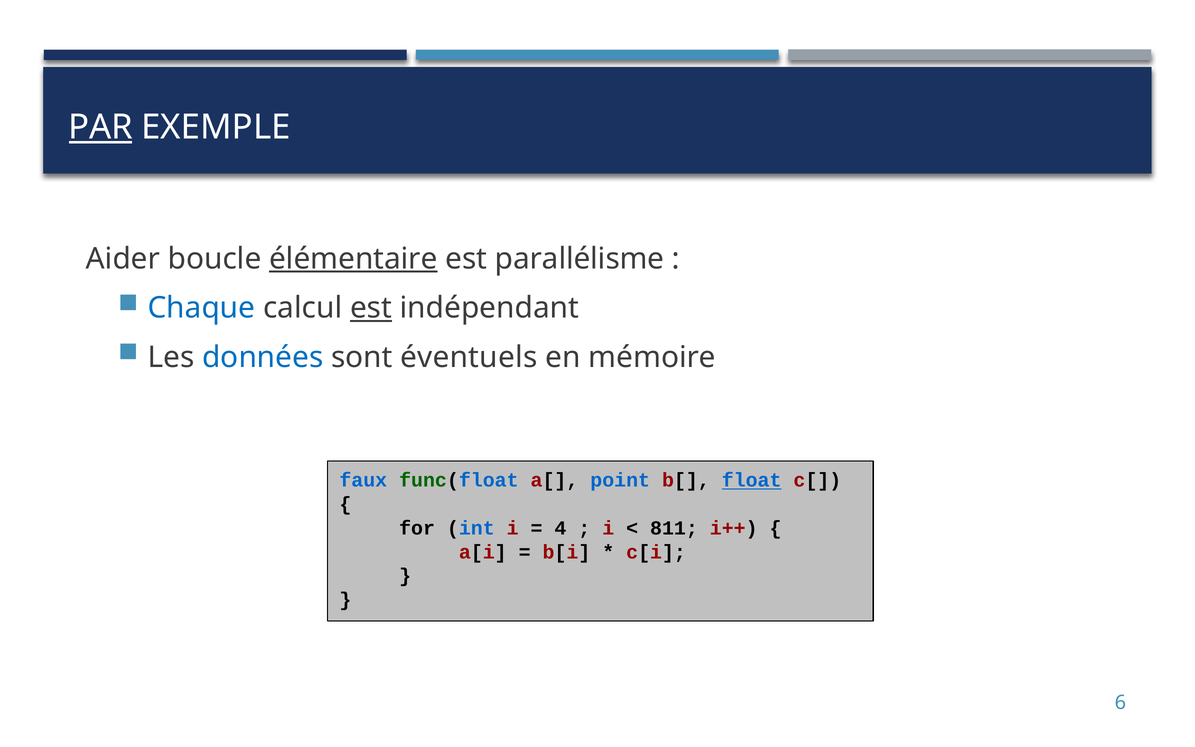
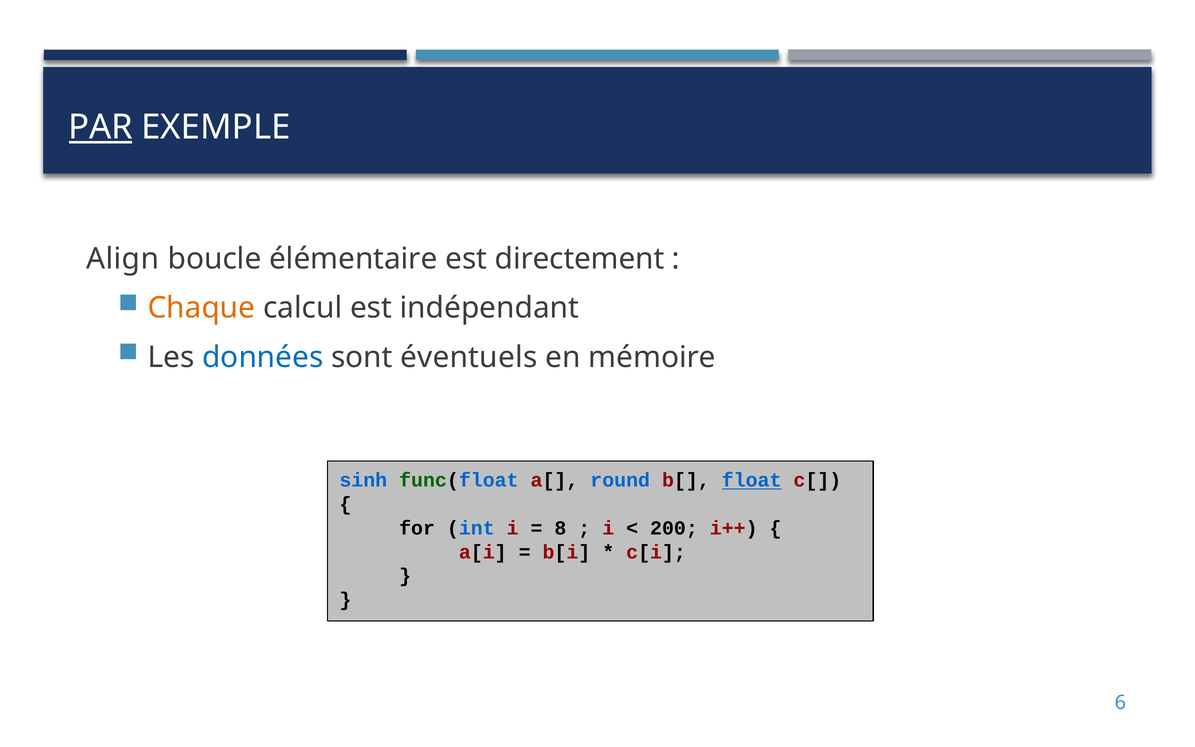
Aider: Aider -> Align (123, 259)
élémentaire underline: present -> none (353, 259)
parallélisme: parallélisme -> directement (580, 259)
Chaque colour: blue -> orange (201, 308)
est underline: present -> none (371, 308)
faux: faux -> sinh (363, 480)
point: point -> round (620, 480)
4: 4 -> 8 (560, 528)
811: 811 -> 200 (674, 528)
